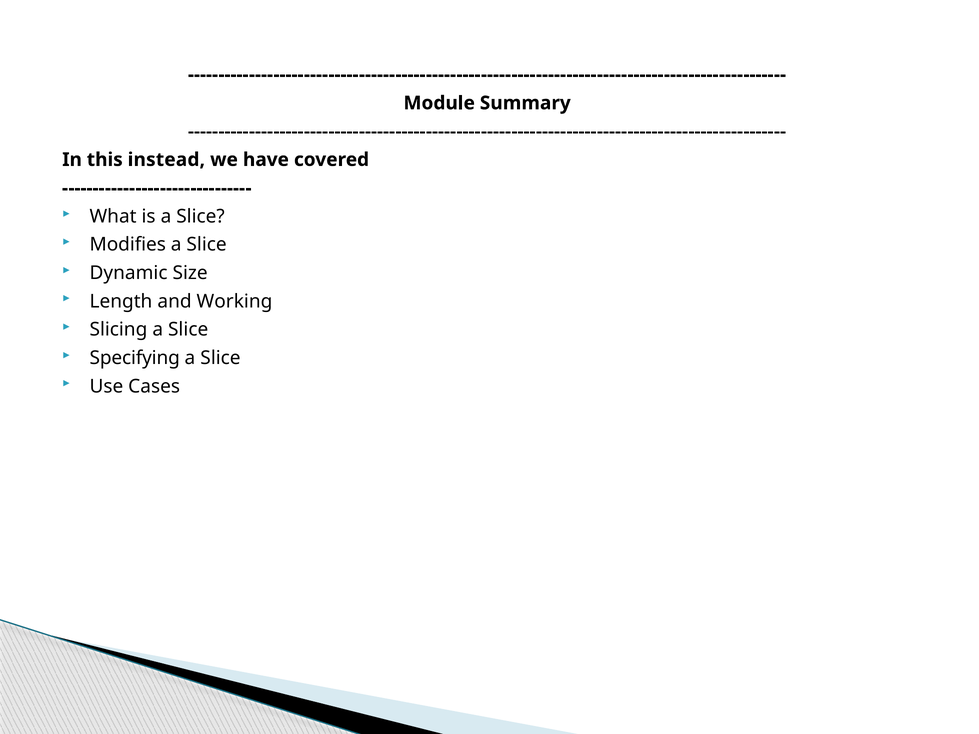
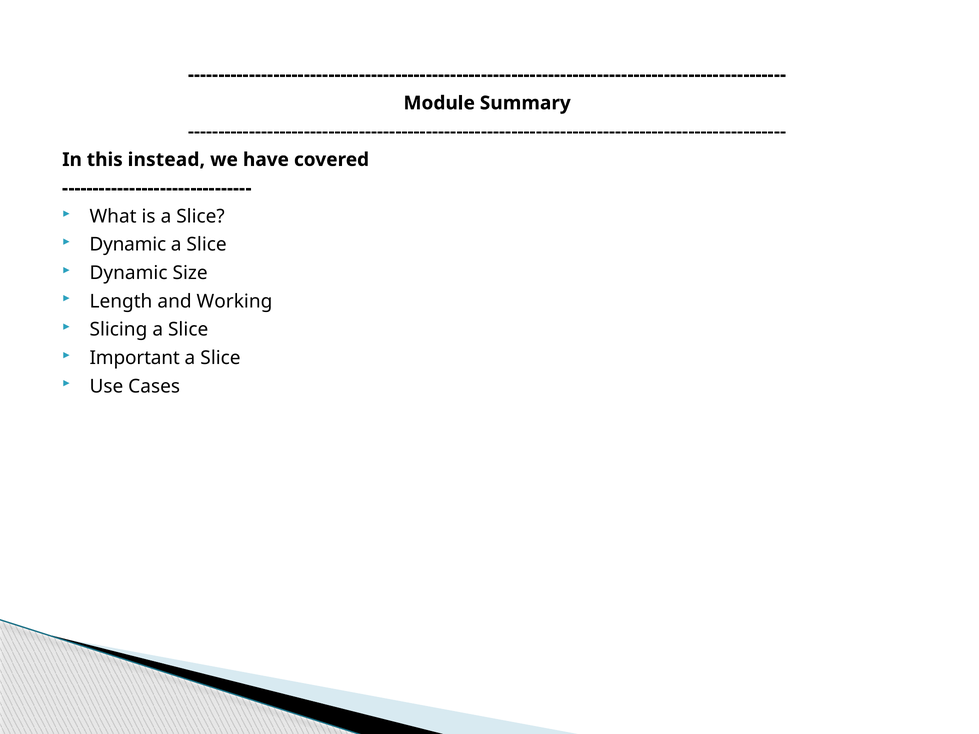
Modifies: Modifies -> Dynamic (128, 245)
Specifying: Specifying -> Important (135, 358)
